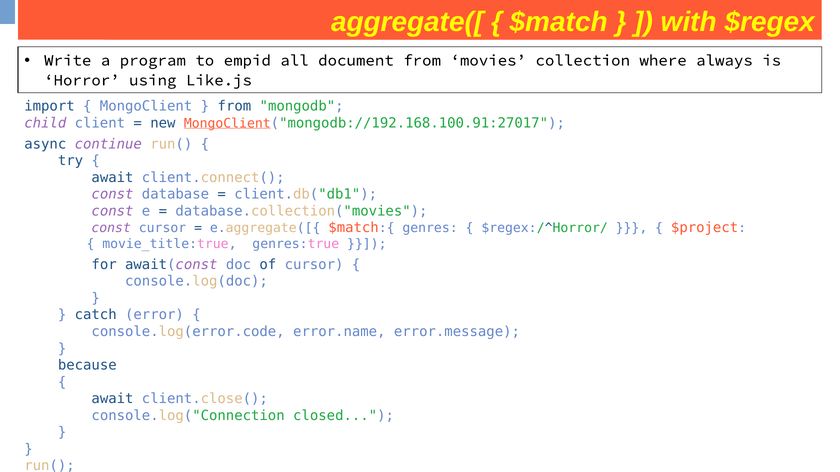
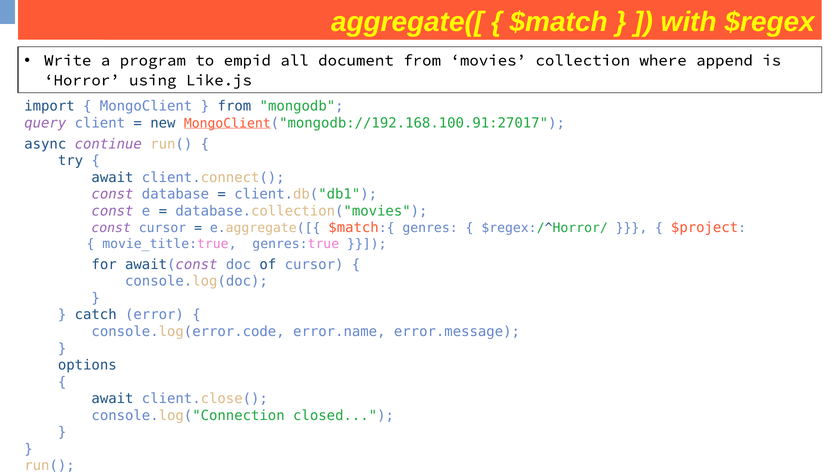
always: always -> append (724, 60)
child: child -> query (45, 123)
because: because -> options (87, 366)
